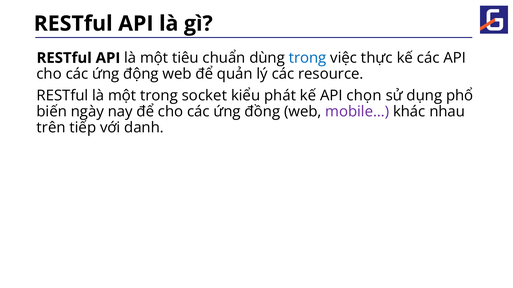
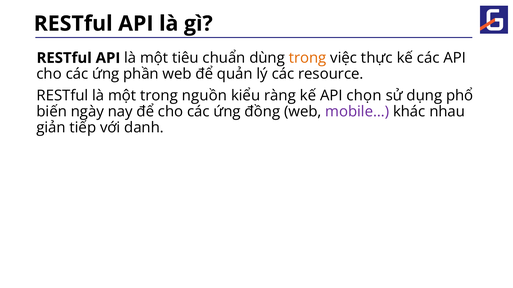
trong colour: blue -> orange (308, 58)
động: động -> phần (141, 74)
socket: socket -> nguồn (204, 96)
phát: phát -> ràng (280, 96)
trên: trên -> giản (51, 128)
